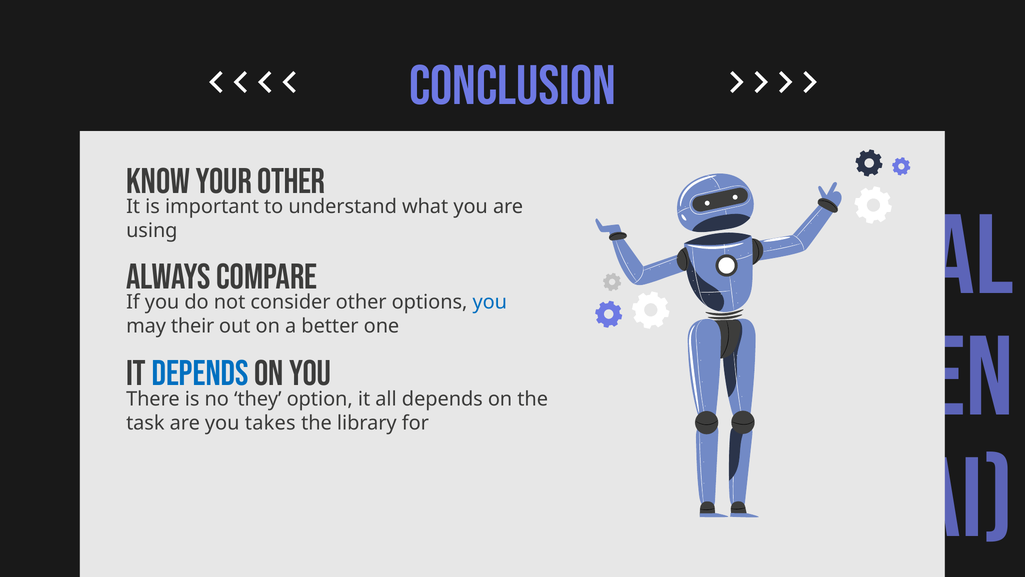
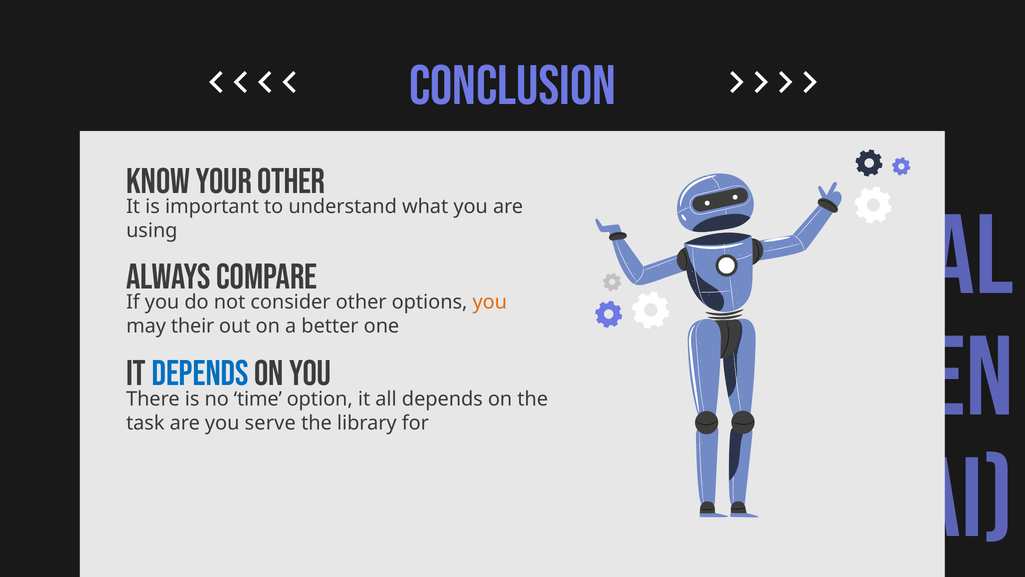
you colour: blue -> orange (490, 302)
they: they -> time (258, 399)
takes: takes -> serve (270, 423)
